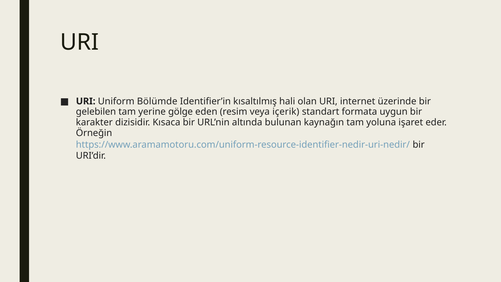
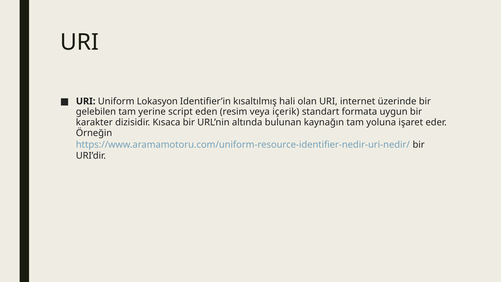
Bölümde: Bölümde -> Lokasyon (157, 101)
gölge: gölge -> script (180, 112)
